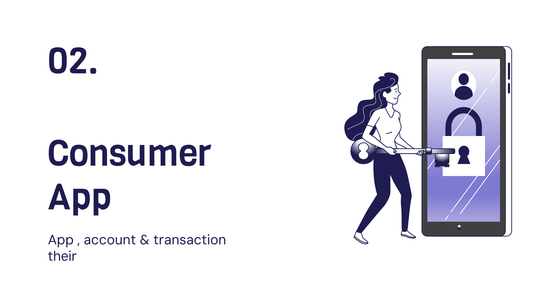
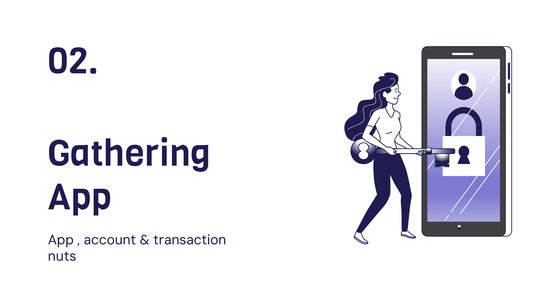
Consumer: Consumer -> Gathering (129, 154)
their: their -> nuts (62, 256)
